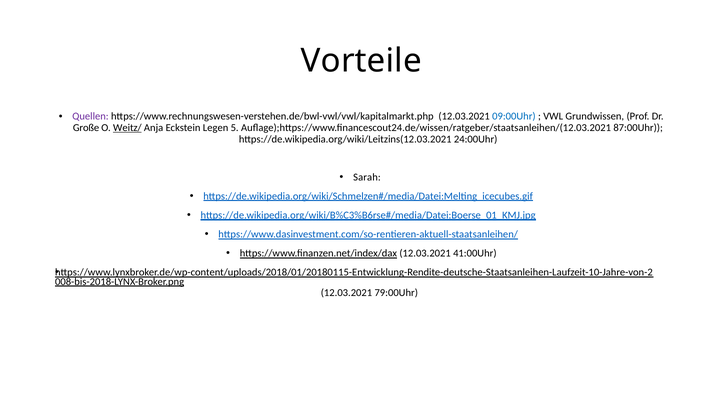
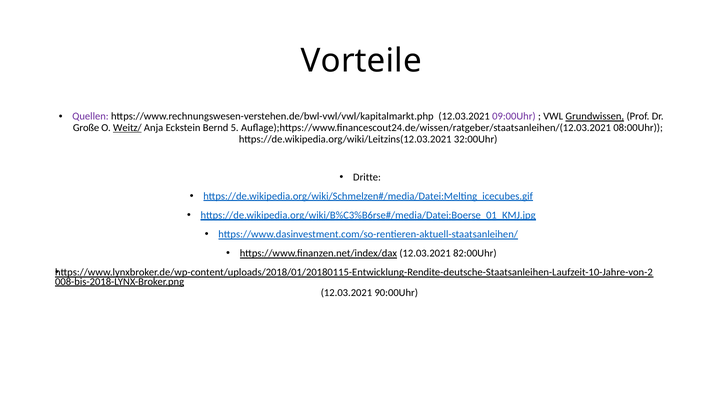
09:00Uhr colour: blue -> purple (514, 117)
Grundwissen underline: none -> present (595, 117)
Legen: Legen -> Bernd (216, 128)
87:00Uhr: 87:00Uhr -> 08:00Uhr (638, 128)
24:00Uhr: 24:00Uhr -> 32:00Uhr (476, 139)
Sarah: Sarah -> Dritte (367, 177)
41:00Uhr: 41:00Uhr -> 82:00Uhr (475, 254)
79:00Uhr: 79:00Uhr -> 90:00Uhr (396, 293)
